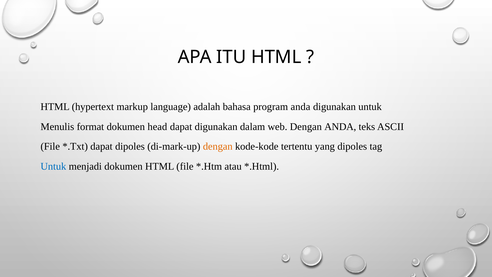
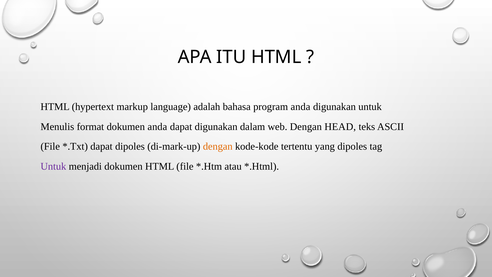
dokumen head: head -> anda (157, 127)
Dengan ANDA: ANDA -> HEAD (340, 127)
Untuk colour: blue -> purple (53, 166)
